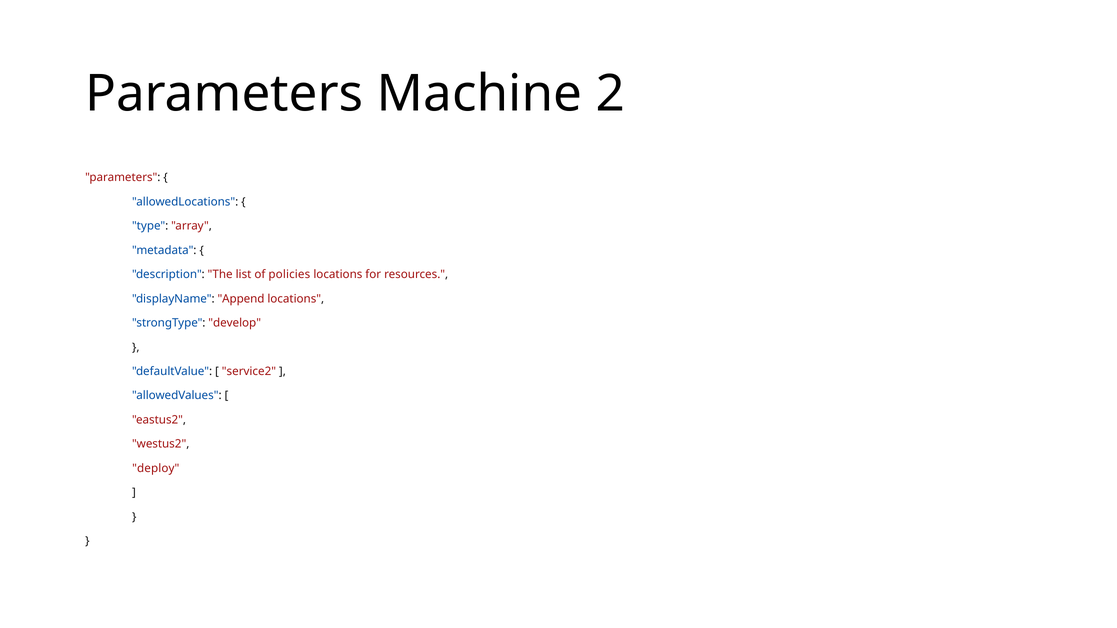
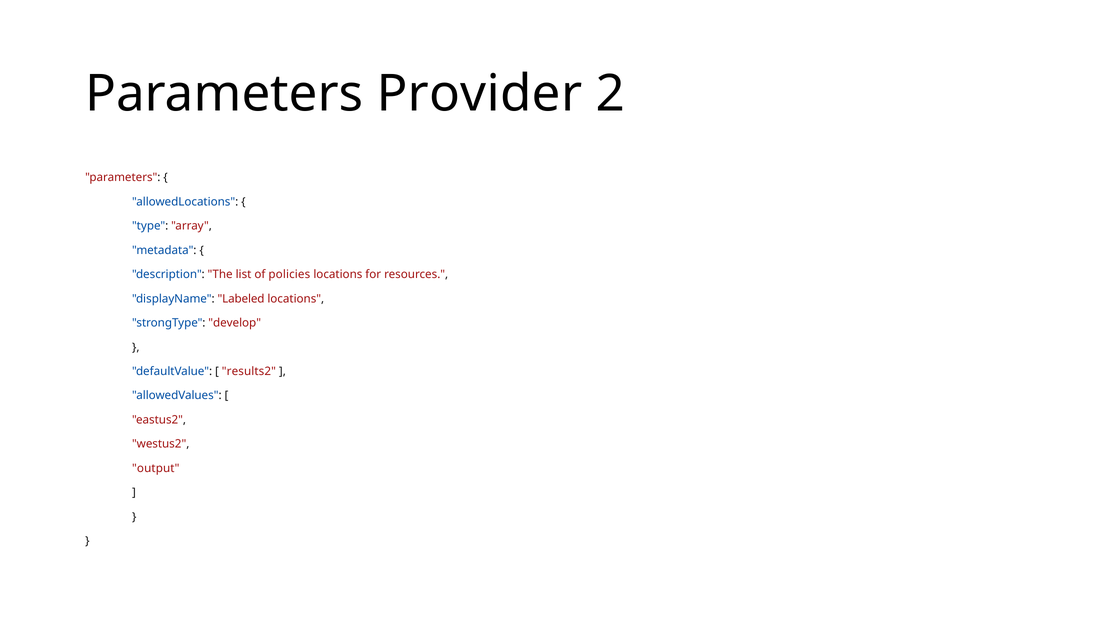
Machine: Machine -> Provider (479, 94)
Append: Append -> Labeled (241, 299)
service2: service2 -> results2 (249, 372)
deploy: deploy -> output (156, 469)
